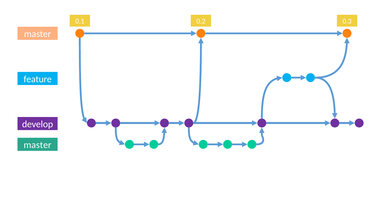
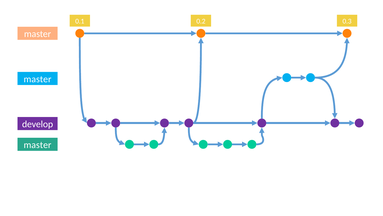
feature: feature -> master (38, 79)
